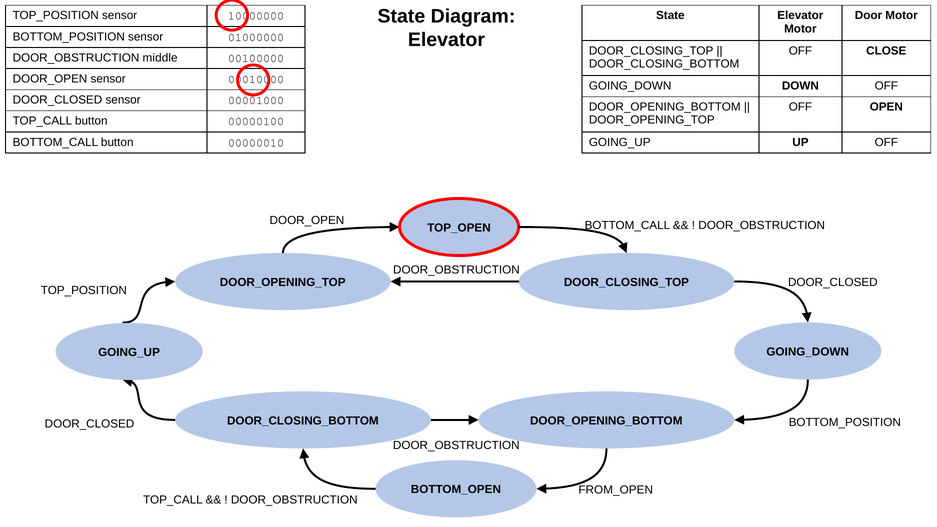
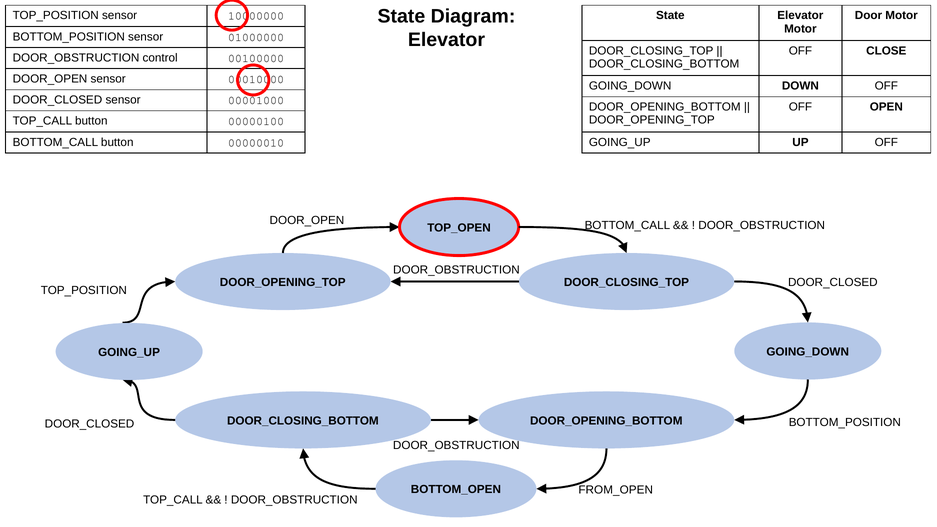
middle: middle -> control (160, 58)
